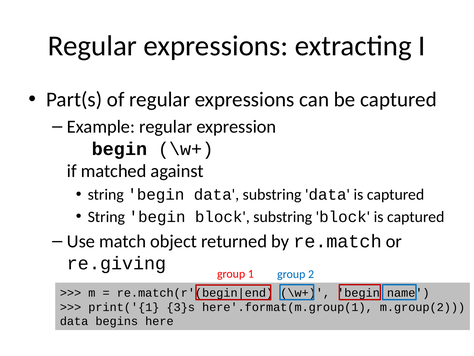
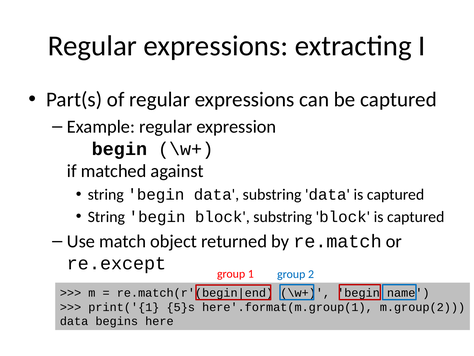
re.giving: re.giving -> re.except (117, 263)
3}s: 3}s -> 5}s (181, 307)
